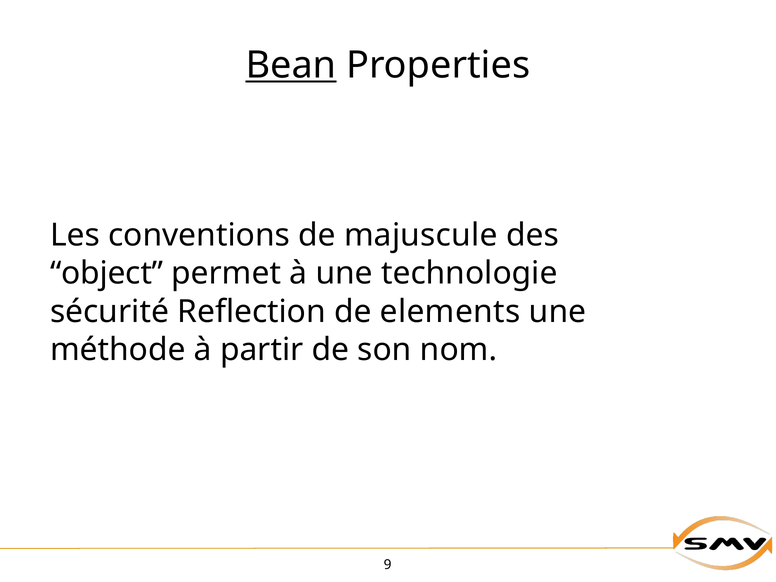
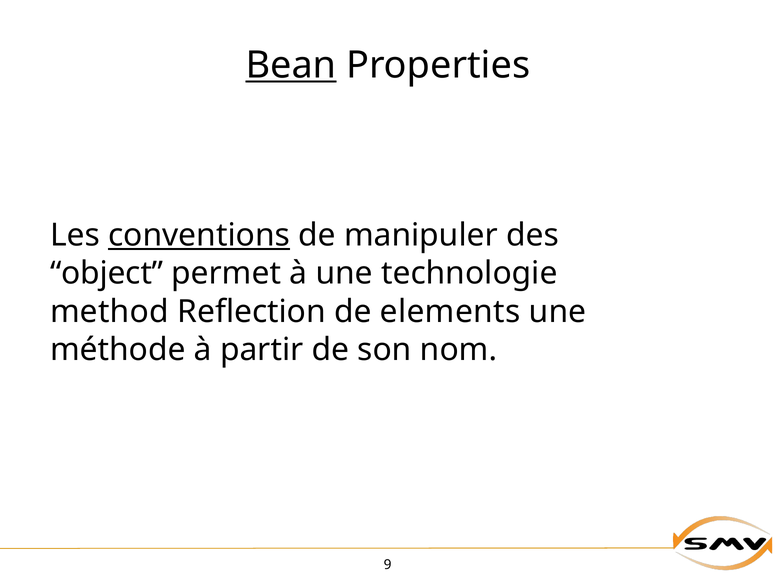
conventions underline: none -> present (199, 235)
majuscule: majuscule -> manipuler (421, 235)
sécurité: sécurité -> method (109, 312)
